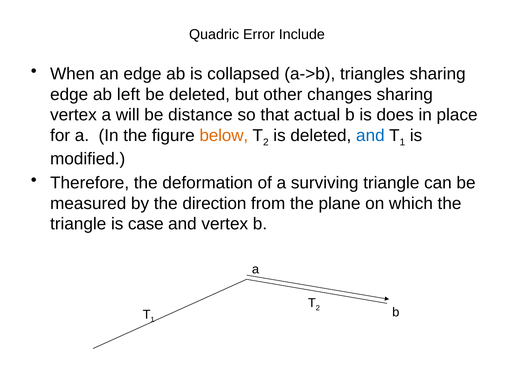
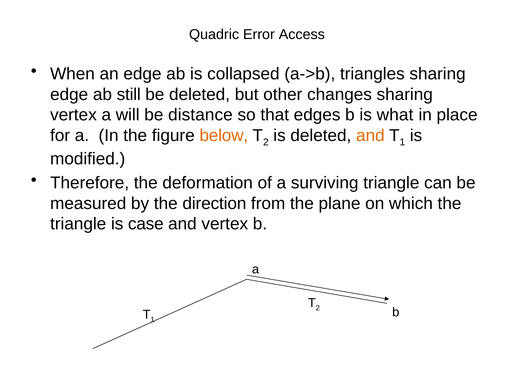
Include: Include -> Access (302, 34)
left: left -> still (129, 95)
actual: actual -> edges (317, 115)
does: does -> what (395, 115)
and colour: blue -> orange (370, 136)
